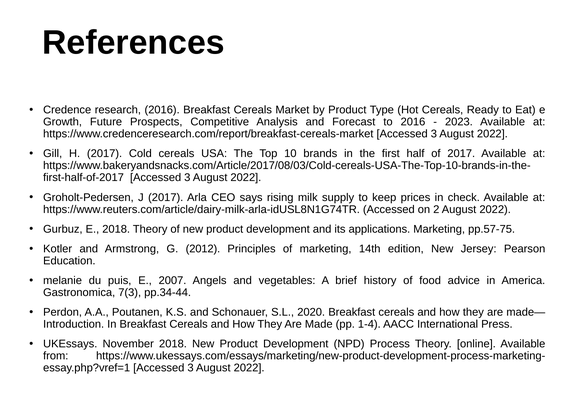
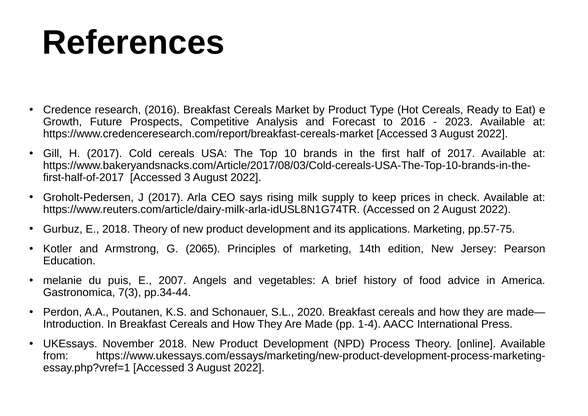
2012: 2012 -> 2065 (203, 248)
